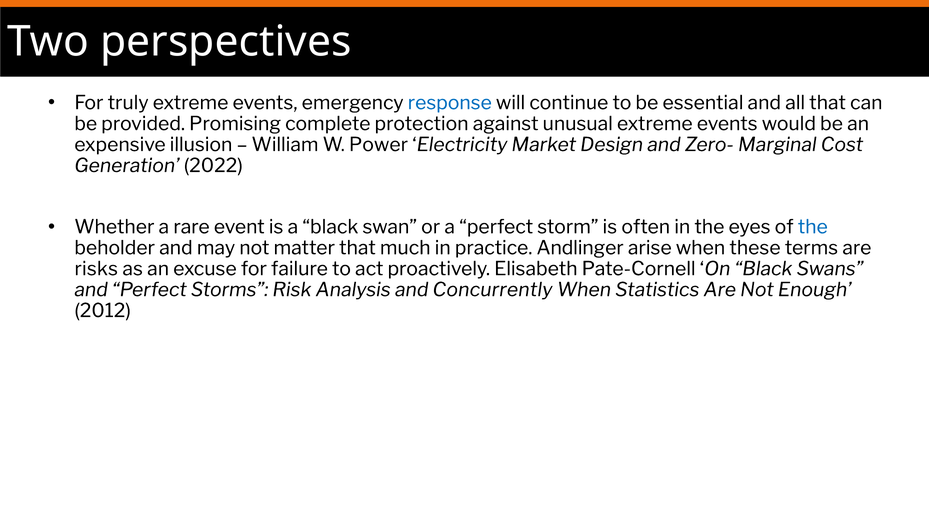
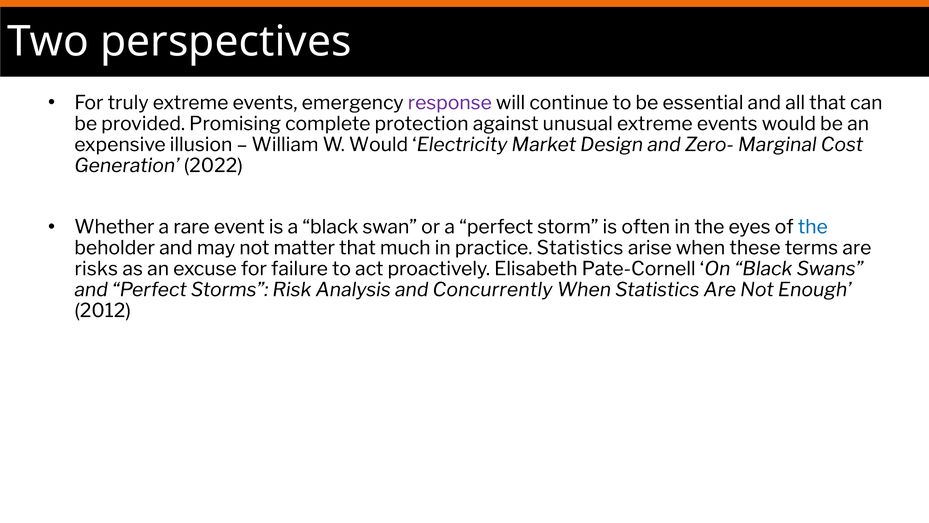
response colour: blue -> purple (450, 103)
W Power: Power -> Would (378, 145)
practice Andlinger: Andlinger -> Statistics (580, 248)
